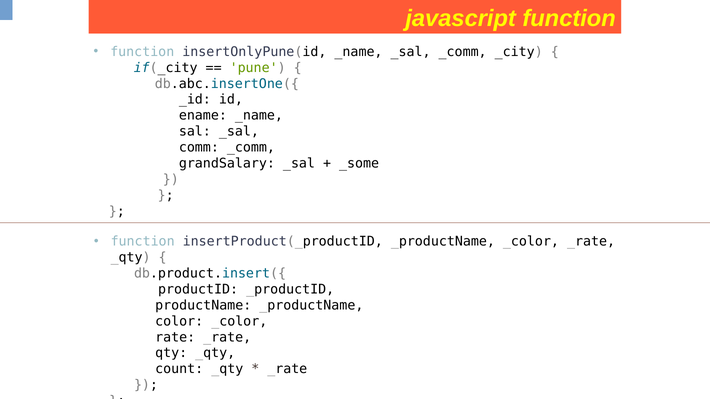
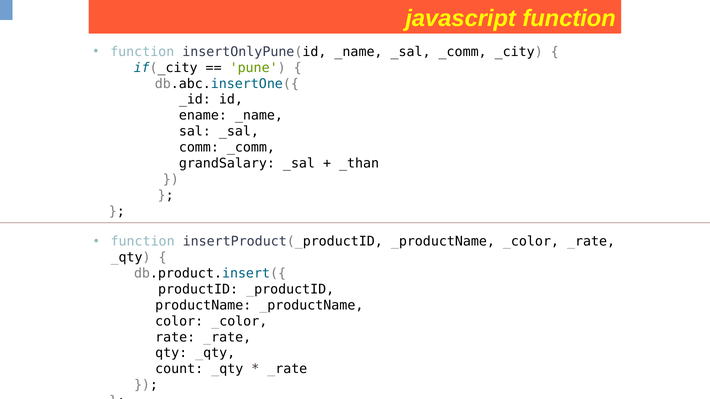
_some: _some -> _than (359, 164)
